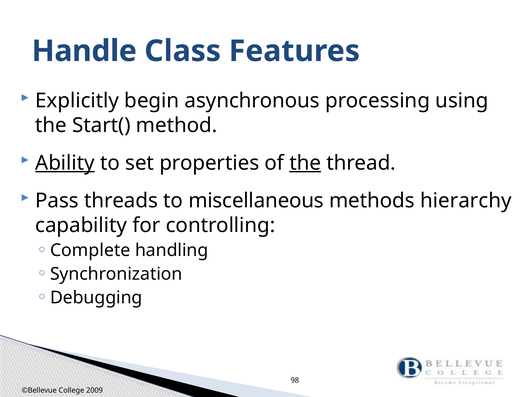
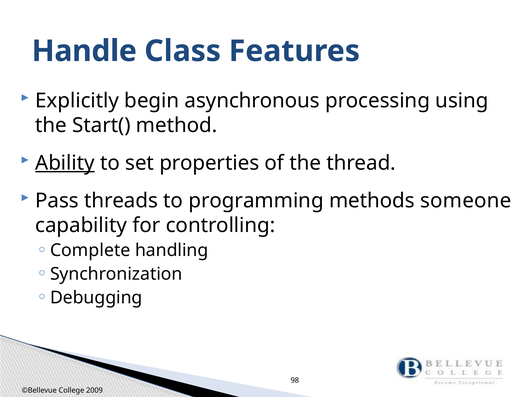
the underline: present -> none (305, 163)
miscellaneous: miscellaneous -> programming (256, 200)
hierarchy: hierarchy -> someone (466, 200)
